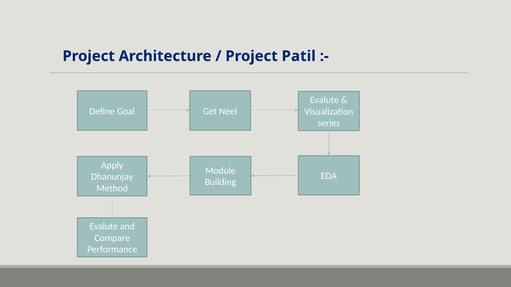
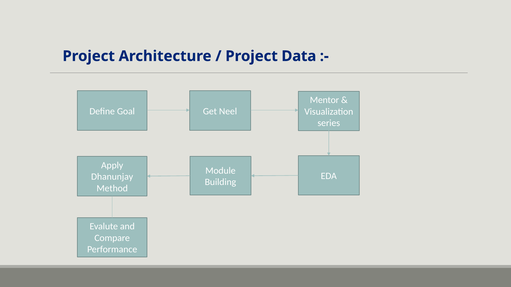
Patil: Patil -> Data (299, 56)
Evalute: Evalute -> Mentor (324, 100)
